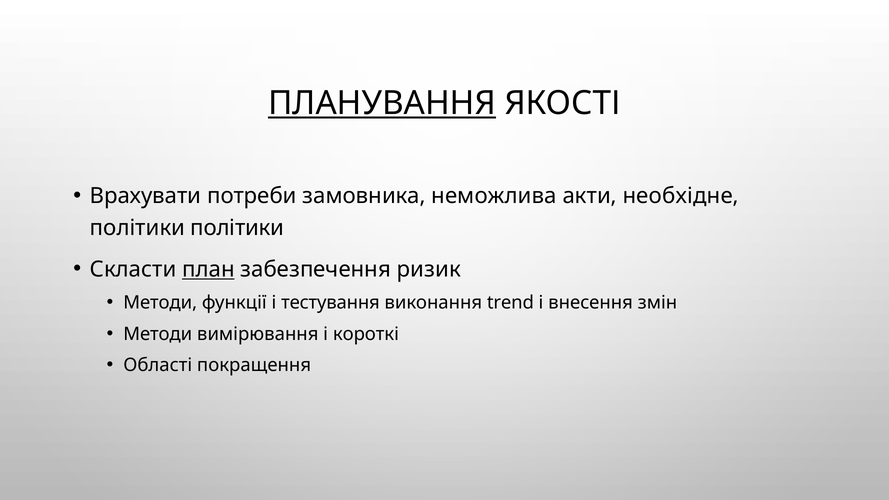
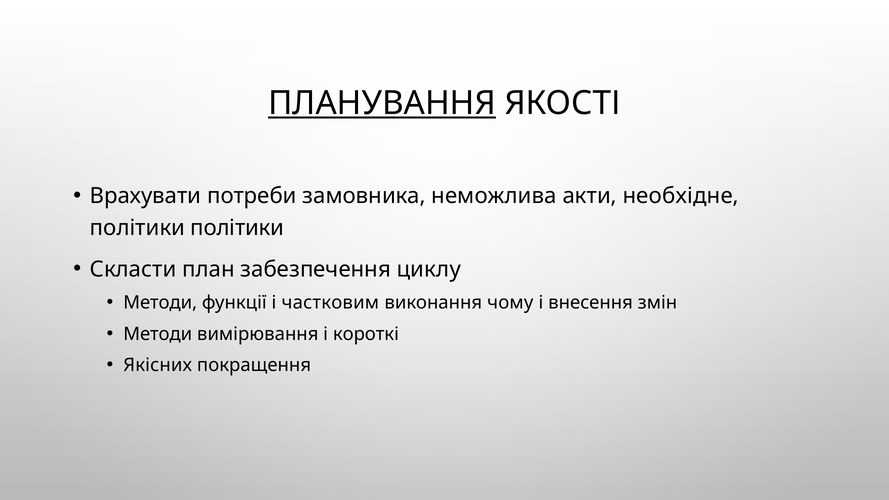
план underline: present -> none (208, 269)
ризик: ризик -> циклу (429, 269)
тестування: тестування -> частковим (330, 303)
trend: trend -> чому (510, 303)
Області: Області -> Якісних (158, 365)
